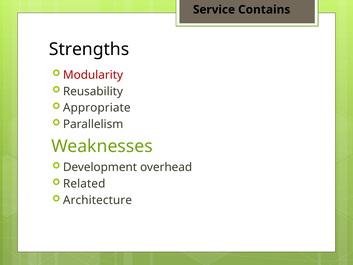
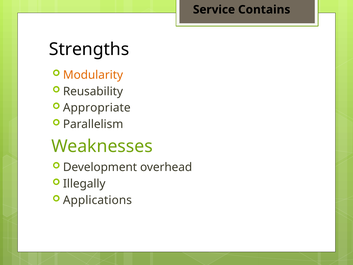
Modularity colour: red -> orange (93, 75)
Related: Related -> Illegally (84, 184)
Architecture: Architecture -> Applications (97, 200)
